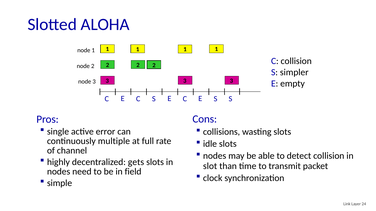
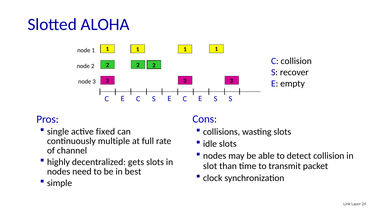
simpler: simpler -> recover (294, 72)
error: error -> fixed (105, 132)
field: field -> best (133, 172)
